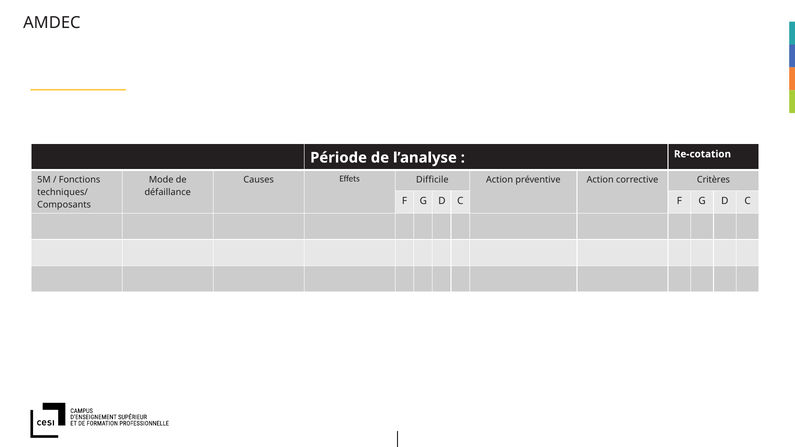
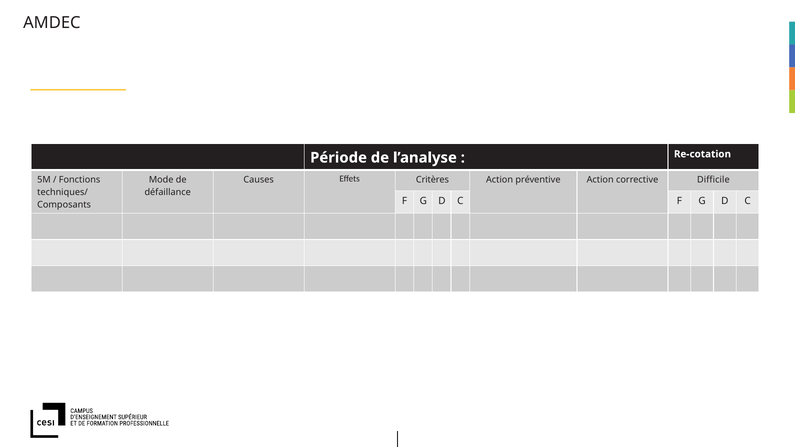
Difficile: Difficile -> Critères (432, 180)
Critères: Critères -> Difficile (713, 180)
